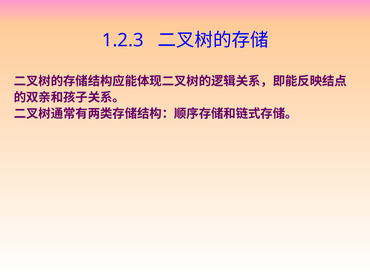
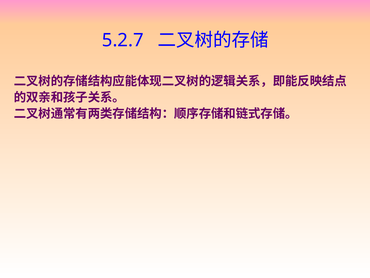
1.2.3: 1.2.3 -> 5.2.7 (123, 40)
